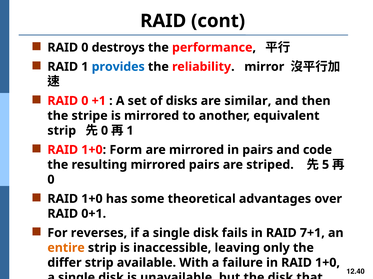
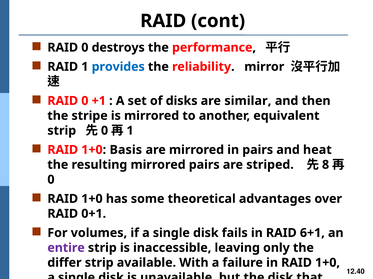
Form: Form -> Basis (126, 150)
code: code -> heat (317, 150)
5: 5 -> 8 (326, 165)
reverses: reverses -> volumes (99, 233)
7+1: 7+1 -> 6+1 (312, 233)
entire colour: orange -> purple (66, 248)
